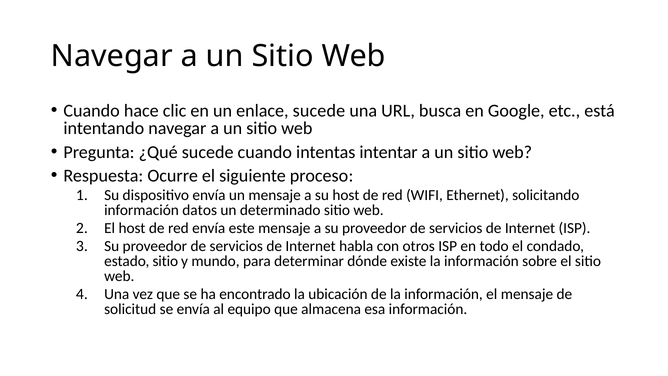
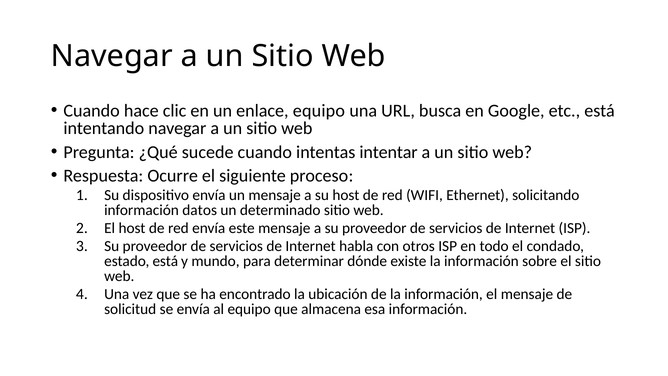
enlace sucede: sucede -> equipo (319, 111)
estado sitio: sitio -> está (165, 261)
